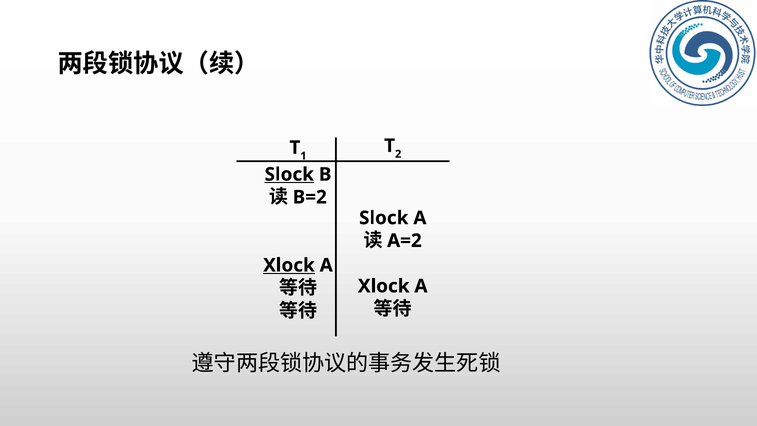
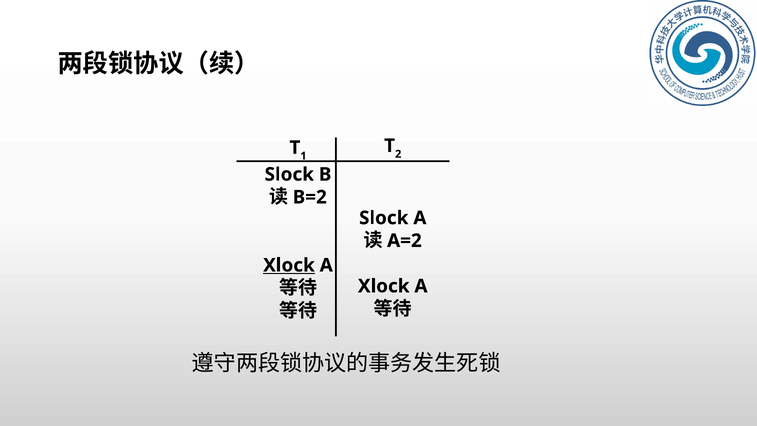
Slock underline: present -> none (289, 174)
